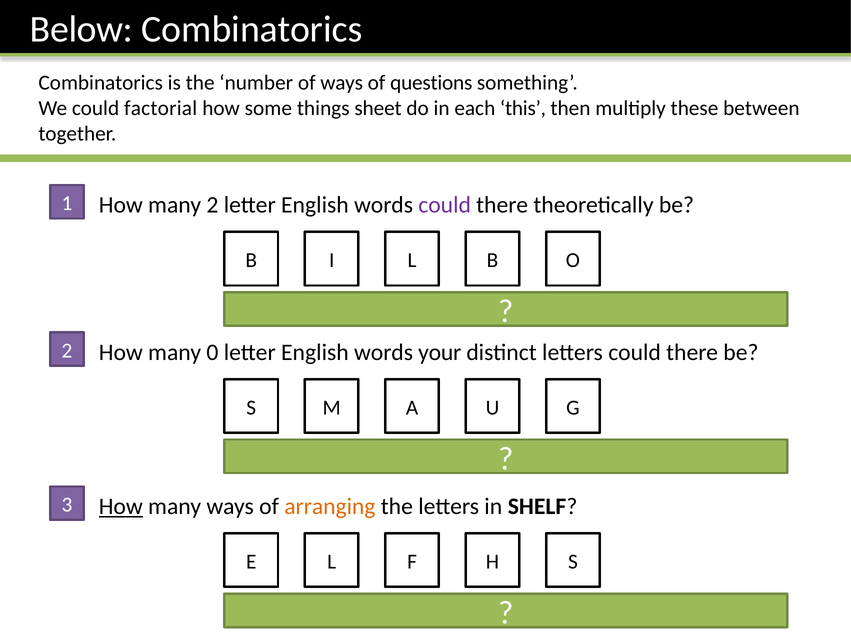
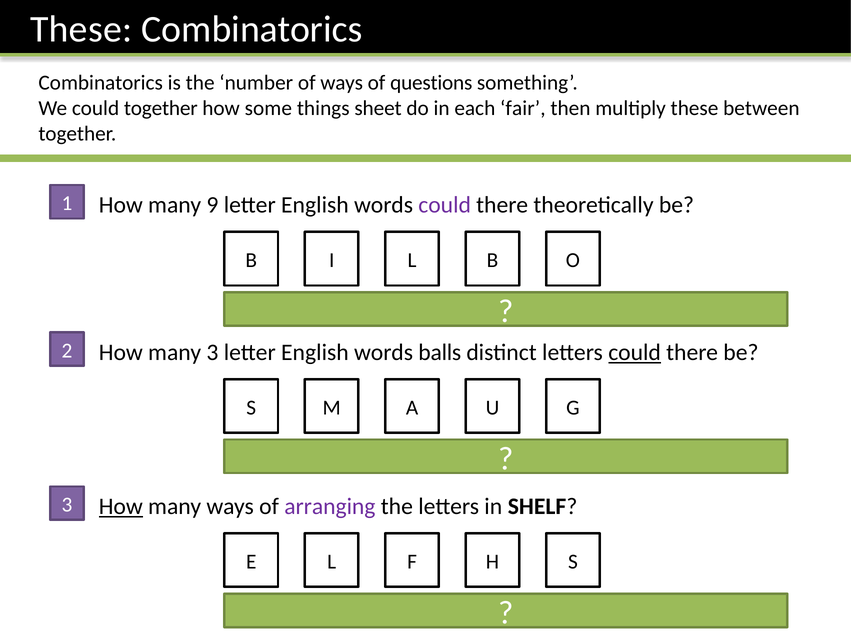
Below: Below -> These (81, 30)
could factorial: factorial -> together (161, 108)
this: this -> fair (523, 108)
many 2: 2 -> 9 (212, 205)
many 0: 0 -> 3 (212, 353)
your: your -> balls (440, 353)
could underline: none -> present (635, 353)
arranging colour: orange -> purple (330, 507)
